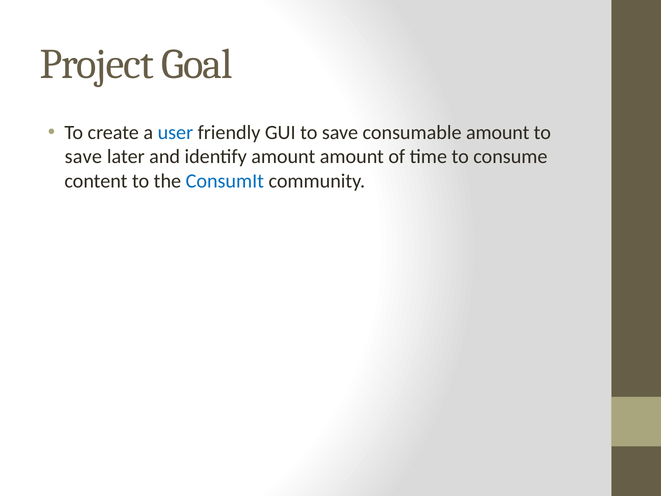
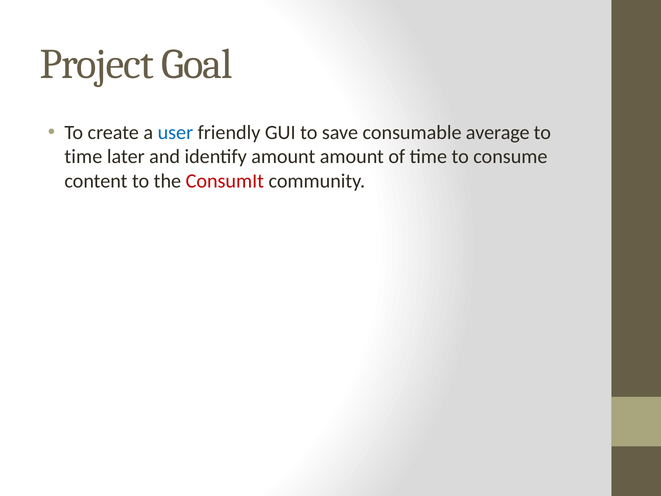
consumable amount: amount -> average (498, 133)
save: save -> time (83, 157)
ConsumIt colour: blue -> red (225, 181)
